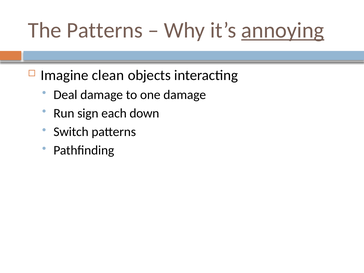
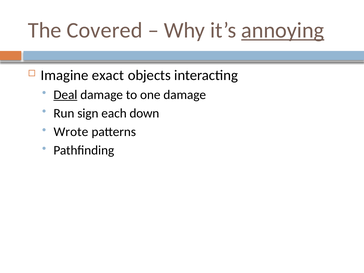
The Patterns: Patterns -> Covered (105, 30)
clean: clean -> exact (108, 75)
Deal underline: none -> present (65, 95)
Switch: Switch -> Wrote (71, 132)
